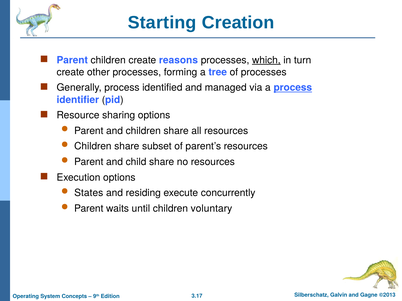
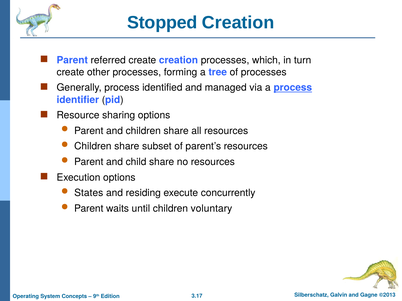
Starting: Starting -> Stopped (162, 23)
Parent children: children -> referred (108, 60)
create reasons: reasons -> creation (178, 60)
which underline: present -> none (266, 60)
